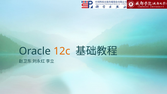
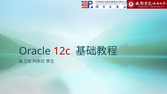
12c colour: orange -> red (62, 51)
